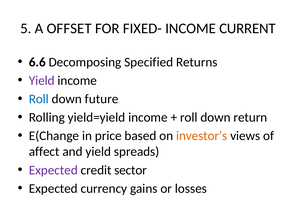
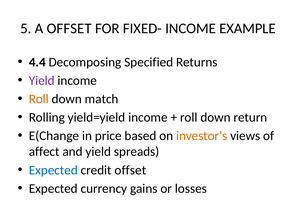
CURRENT: CURRENT -> EXAMPLE (247, 28)
6.6: 6.6 -> 4.4 (37, 62)
Roll colour: blue -> orange (39, 99)
future: future -> match (102, 99)
Expected colour: purple -> blue (53, 170)
credit sector: sector -> offset (130, 170)
